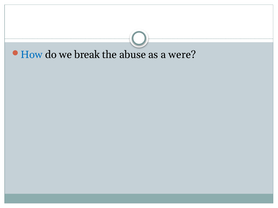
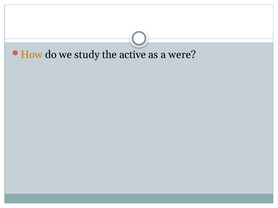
How colour: blue -> orange (32, 55)
break: break -> study (87, 55)
abuse: abuse -> active (133, 55)
